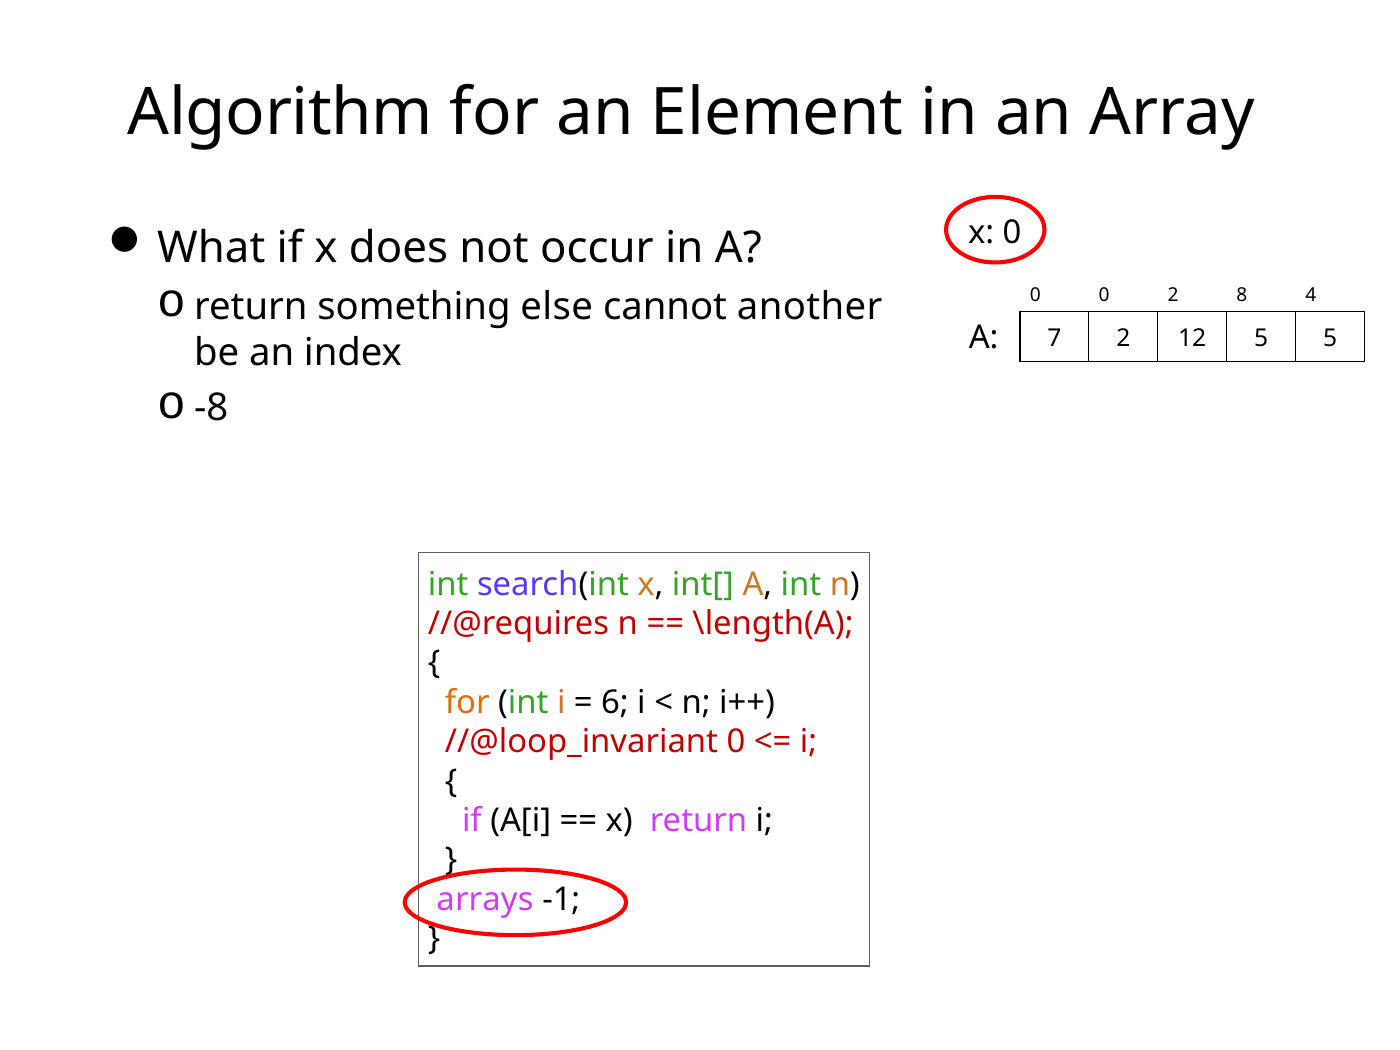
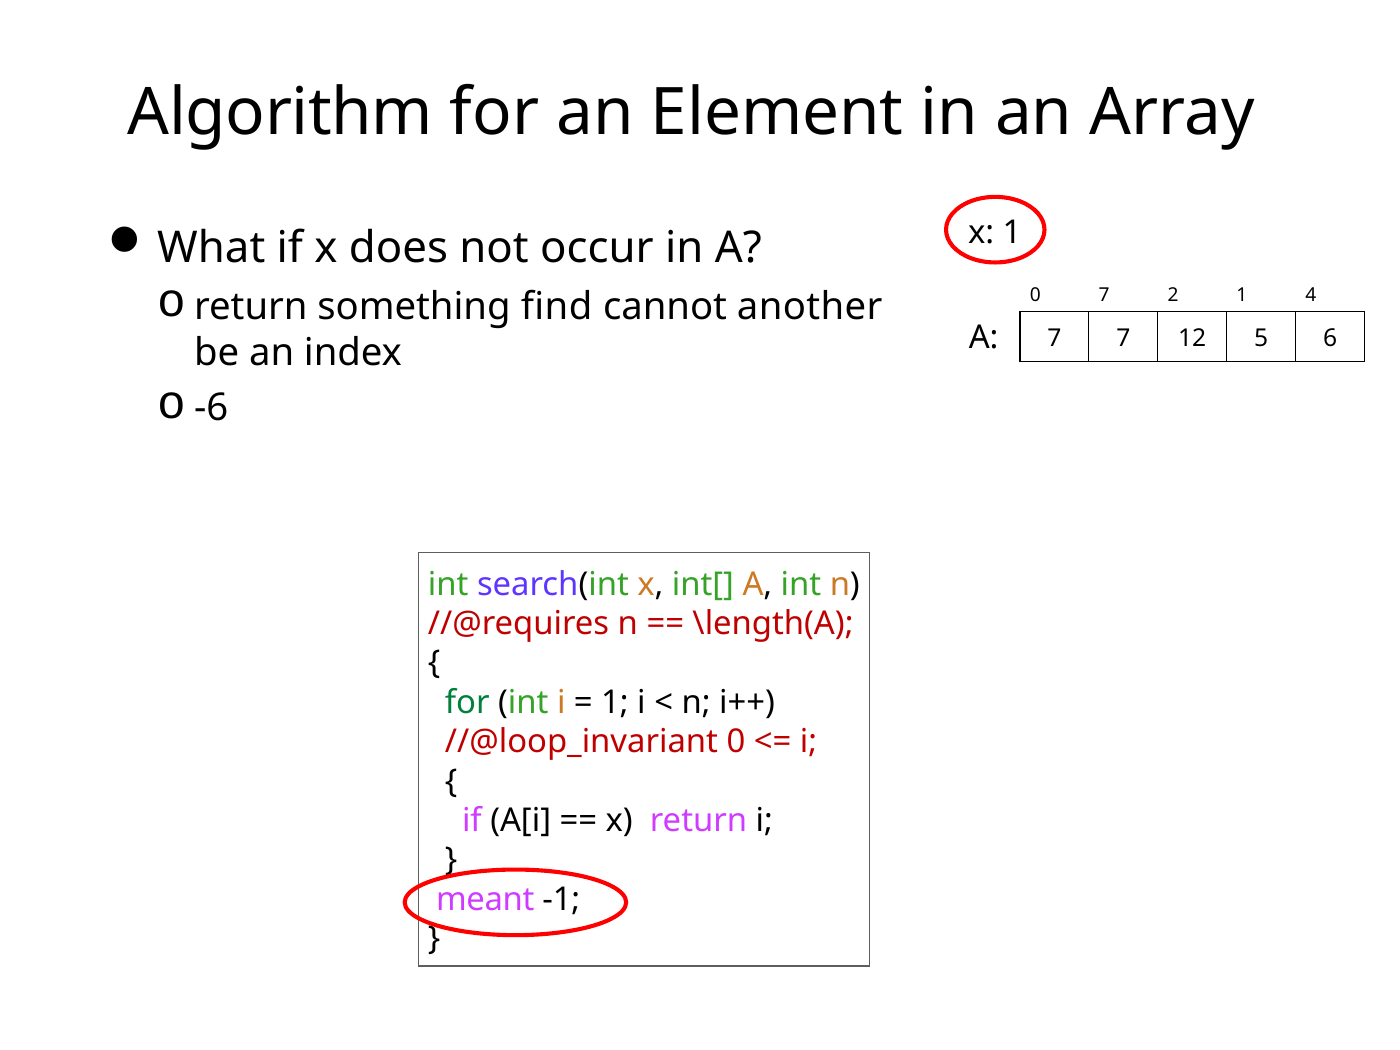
x 0: 0 -> 1 (1012, 233)
else: else -> find (557, 306)
0 0: 0 -> 7 (1104, 295)
2 8: 8 -> 1 (1242, 295)
7 2: 2 -> 7 (1123, 338)
5 5: 5 -> 6 (1330, 338)
-8: -8 -> -6 (211, 408)
for colour: orange -> green (467, 702)
6: 6 -> 1 (615, 702)
arrays: arrays -> meant (485, 899)
